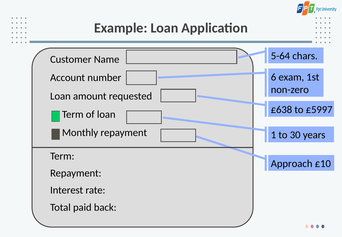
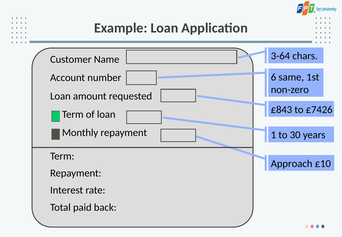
5-64: 5-64 -> 3-64 (280, 56)
exam: exam -> same (291, 77)
£638: £638 -> £843 (281, 110)
£5997: £5997 -> £7426 (319, 110)
